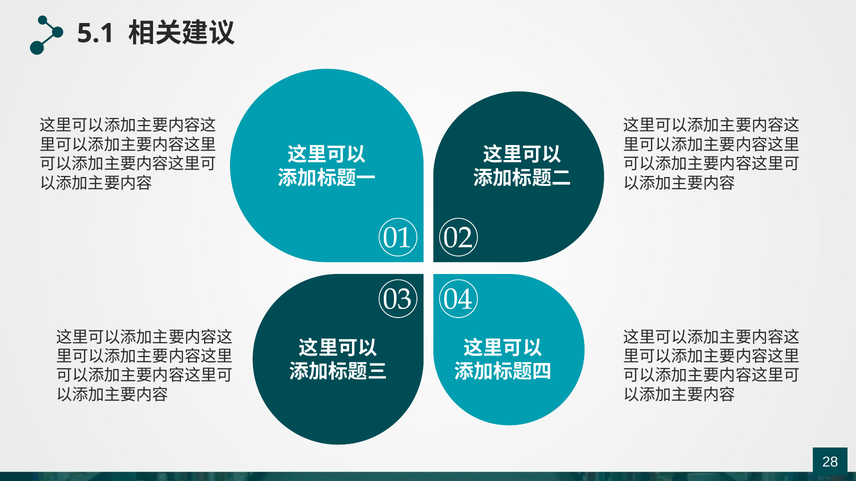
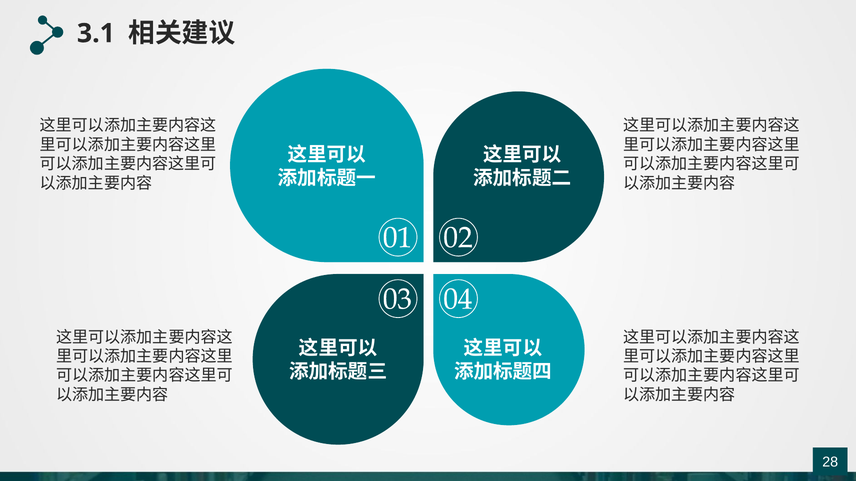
5.1: 5.1 -> 3.1 (96, 33)
